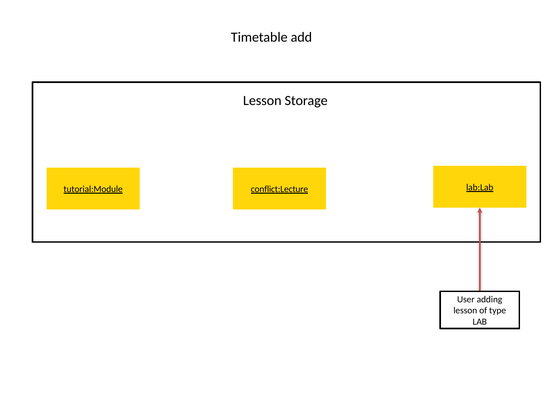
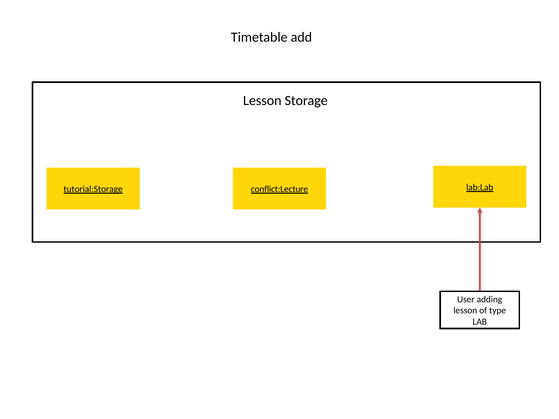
tutorial:Module: tutorial:Module -> tutorial:Storage (93, 189)
